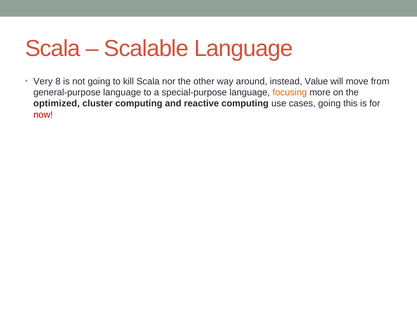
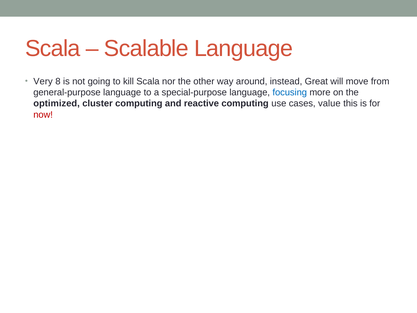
Value: Value -> Great (316, 81)
focusing colour: orange -> blue (290, 92)
cases going: going -> value (329, 103)
